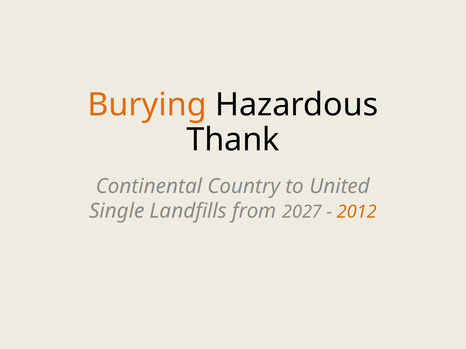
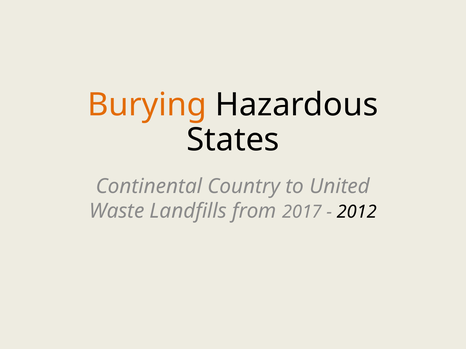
Thank: Thank -> States (233, 140)
Single: Single -> Waste (117, 211)
2027: 2027 -> 2017 (302, 212)
2012 colour: orange -> black (357, 212)
